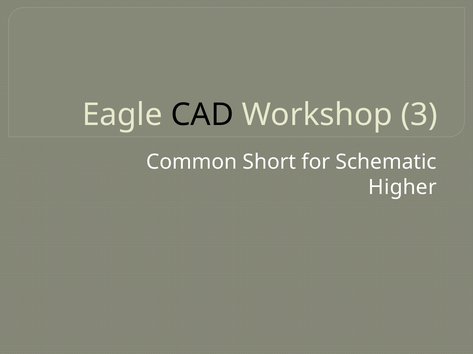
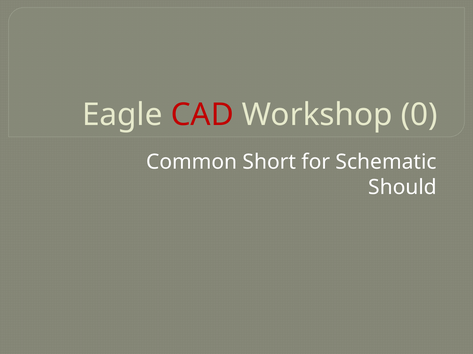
CAD colour: black -> red (202, 115)
3: 3 -> 0 (419, 115)
Higher: Higher -> Should (403, 187)
